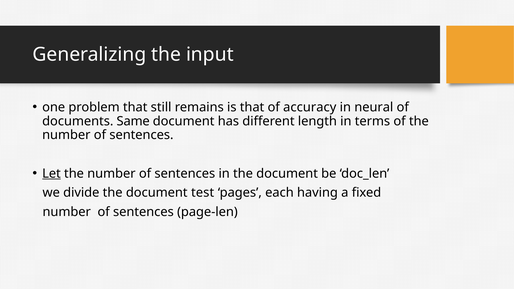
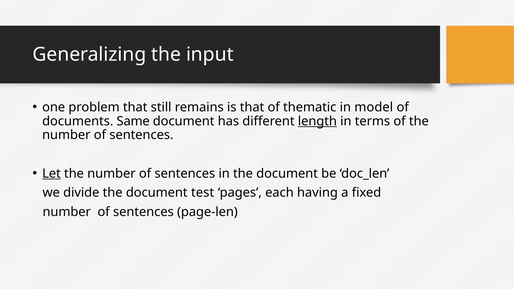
accuracy: accuracy -> thematic (310, 107)
neural: neural -> model (374, 107)
length underline: none -> present (317, 121)
